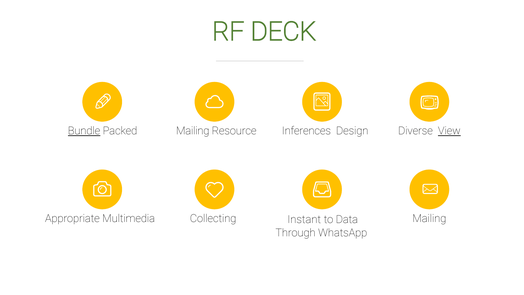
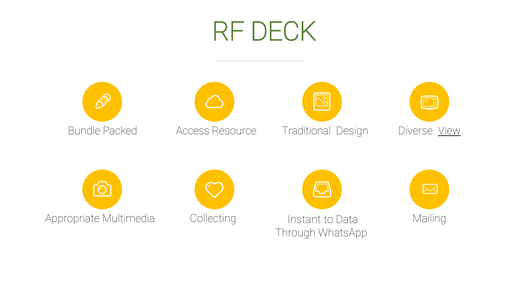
Bundle underline: present -> none (84, 131)
Mailing: Mailing -> Access (193, 131)
Inferences: Inferences -> Traditional (306, 131)
